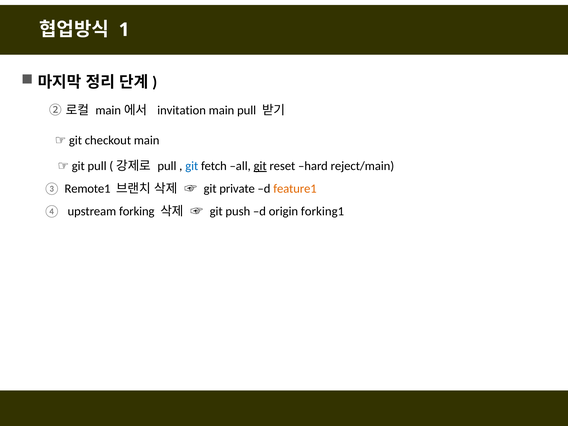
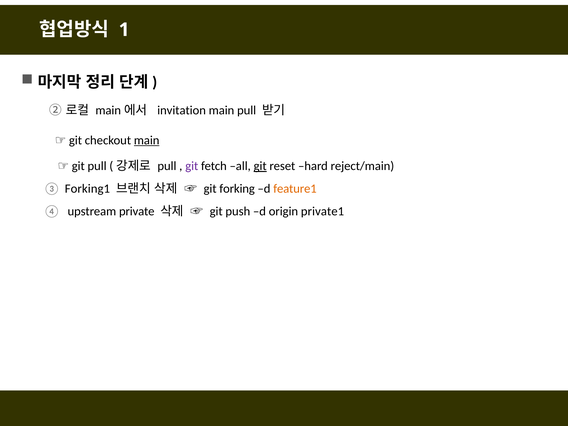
main underline: none -> present (147, 140)
git colour: blue -> purple (192, 166)
Remote1: Remote1 -> Forking1 (87, 189)
private: private -> forking (237, 189)
forking: forking -> private (137, 211)
forking1: forking1 -> private1 (322, 211)
